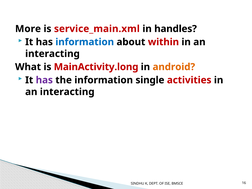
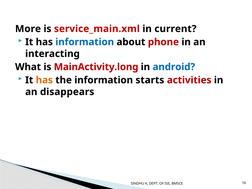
handles: handles -> current (175, 29)
within: within -> phone (163, 42)
android colour: orange -> blue (174, 67)
has colour: purple -> orange (44, 80)
single: single -> starts (150, 80)
interacting: interacting -> disappears (67, 92)
